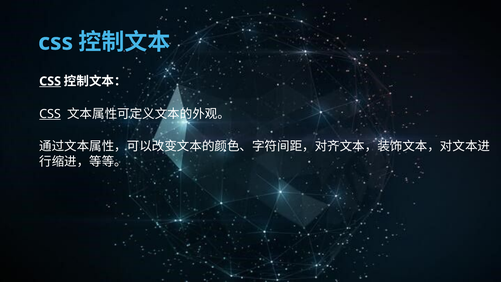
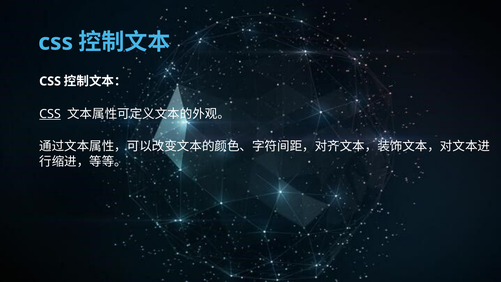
CSS underline: present -> none (50, 81)
